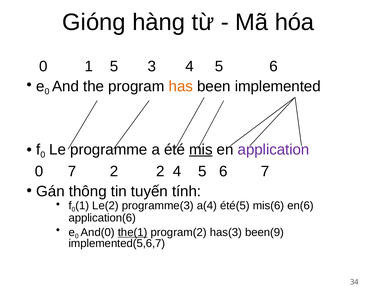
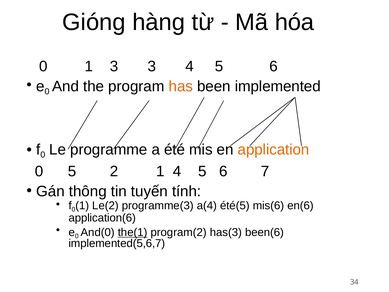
1 5: 5 -> 3 (114, 66)
mis underline: present -> none (201, 149)
application colour: purple -> orange (274, 149)
0 7: 7 -> 5 (72, 171)
2 2: 2 -> 1 (160, 171)
been(9: been(9 -> been(6 (264, 232)
